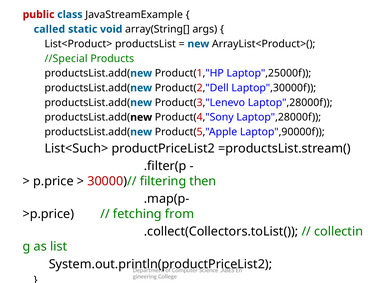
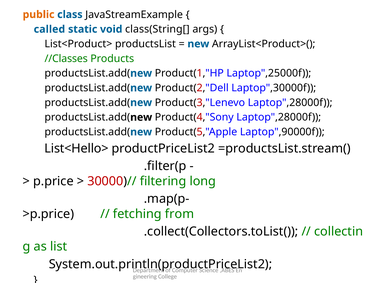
public colour: red -> orange (39, 15)
array(String[: array(String[ -> class(String[ (157, 29)
//Special: //Special -> //Classes (66, 59)
List<Such>: List<Such> -> List<Hello> (77, 149)
then: then -> long (203, 181)
